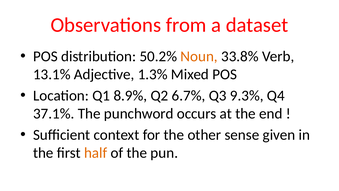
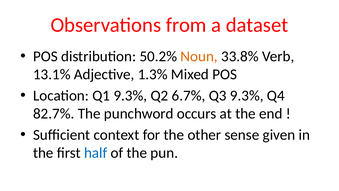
Q1 8.9%: 8.9% -> 9.3% (130, 95)
37.1%: 37.1% -> 82.7% (54, 114)
half colour: orange -> blue (96, 153)
